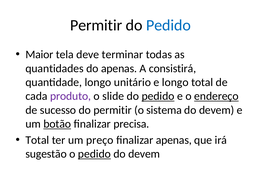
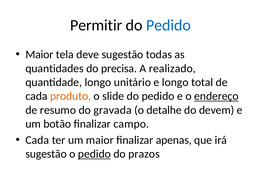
deve terminar: terminar -> sugestão (123, 55)
do apenas: apenas -> precisa (119, 69)
consistirá: consistirá -> realizado (172, 69)
produto colour: purple -> orange (71, 97)
pedido underline: present -> none (158, 97)
sucesso: sucesso -> resumo (58, 110)
do permitir: permitir -> gravada (113, 110)
sistema: sistema -> detalhe (164, 110)
botão underline: present -> none (57, 124)
precisa: precisa -> campo (131, 124)
Total: Total -> Cada (37, 141)
um preço: preço -> maior (100, 141)
devem: devem -> prazos (144, 155)
